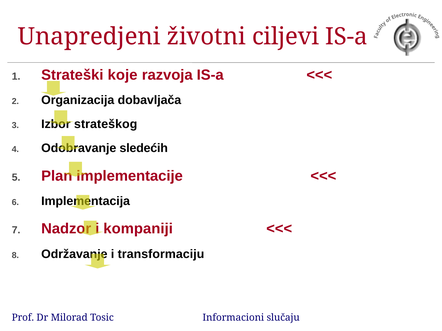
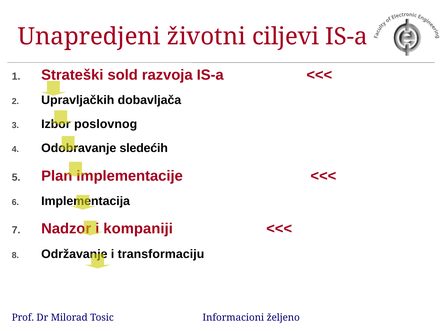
koje: koje -> sold (123, 75)
Organizacija: Organizacija -> Upravljačkih (78, 100)
strateškog: strateškog -> poslovnog (106, 124)
slučaju: slučaju -> željeno (283, 318)
